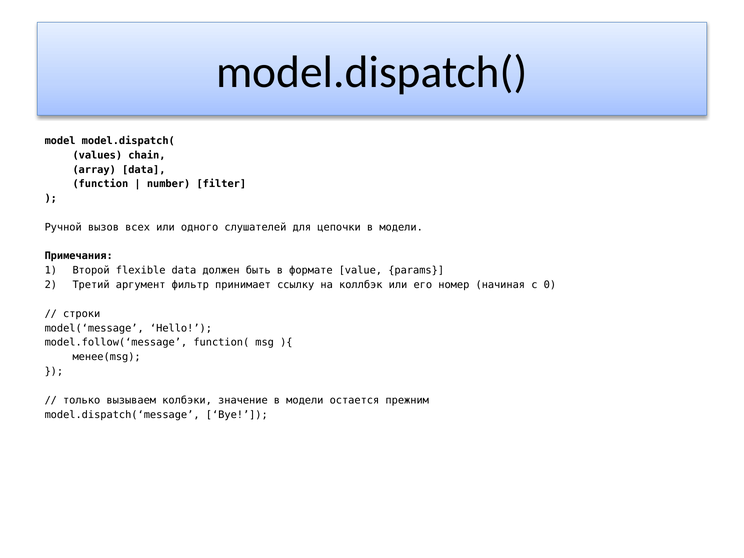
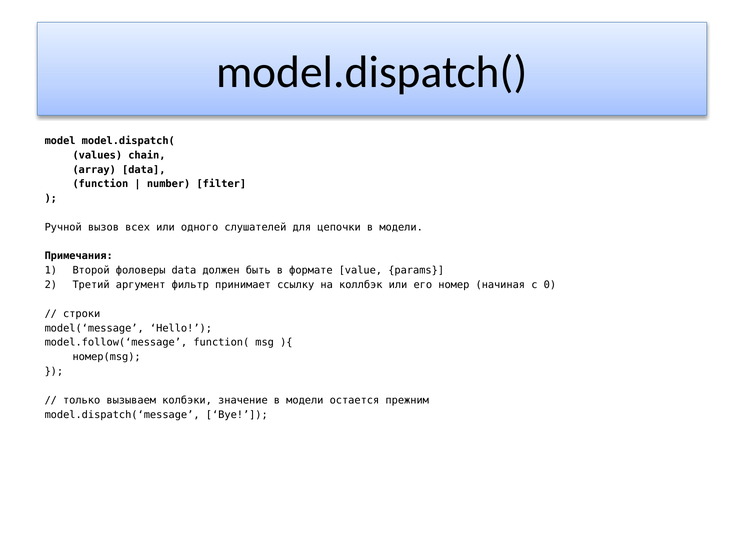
flexible: flexible -> фоловеры (141, 270)
менее(msg: менее(msg -> номер(msg (107, 357)
